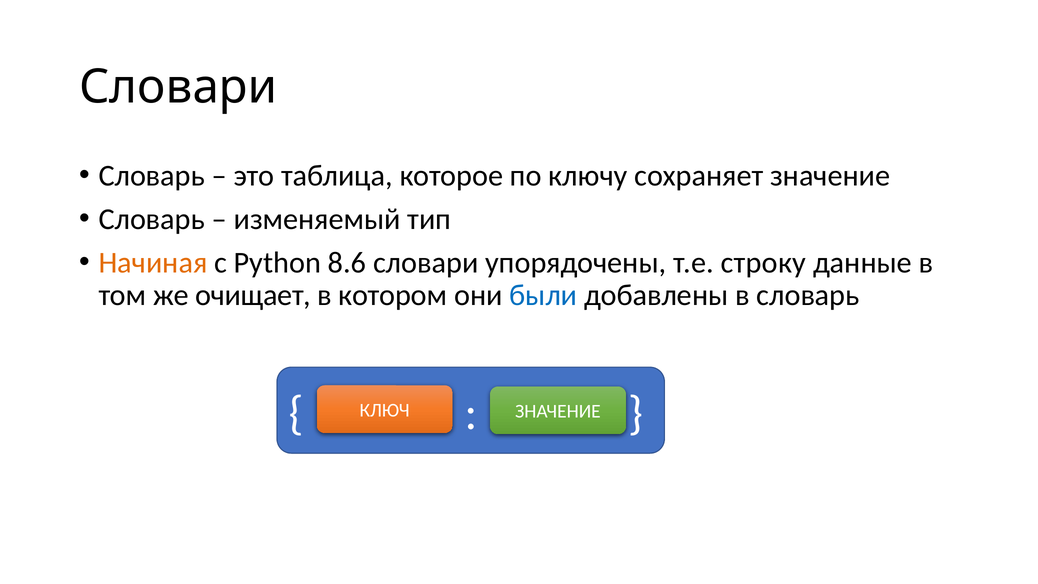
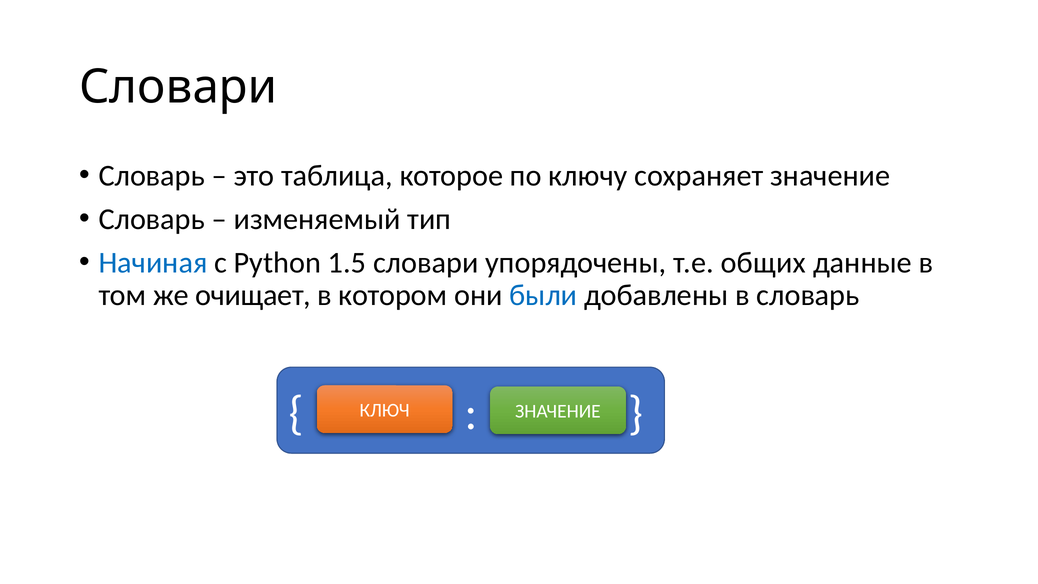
Начиная colour: orange -> blue (153, 263)
8.6: 8.6 -> 1.5 (347, 263)
строку: строку -> общих (763, 263)
